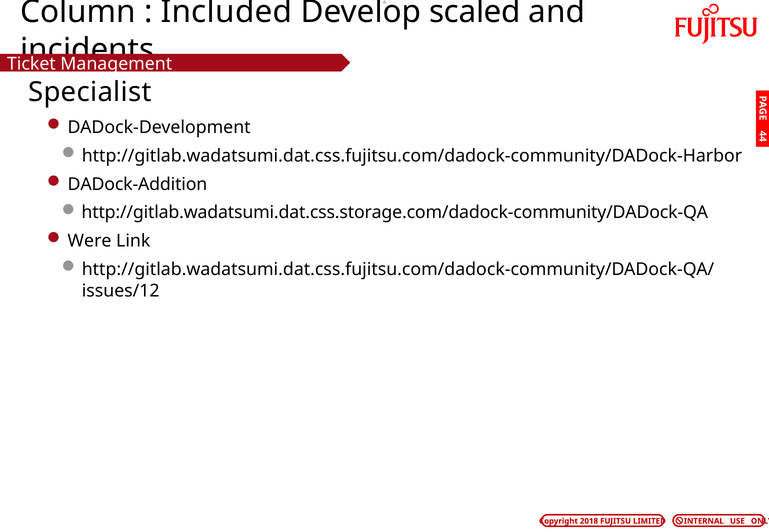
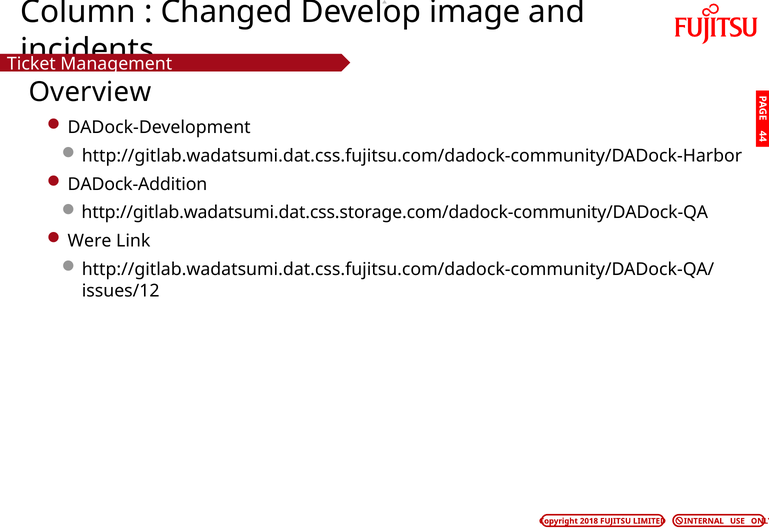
Included: Included -> Changed (227, 12)
scaled: scaled -> image (475, 12)
Specialist: Specialist -> Overview (90, 92)
